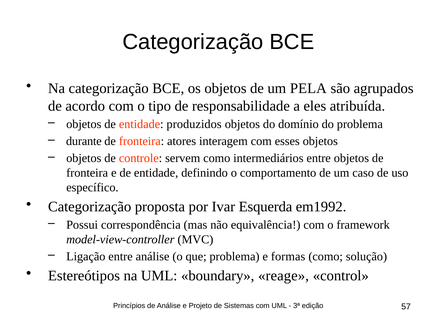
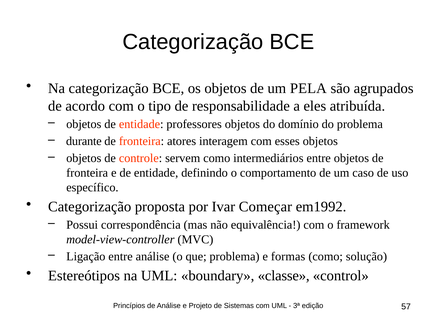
produzidos: produzidos -> professores (194, 124)
Esquerda: Esquerda -> Começar (265, 206)
reage: reage -> classe (284, 275)
